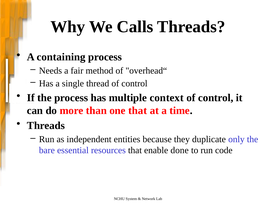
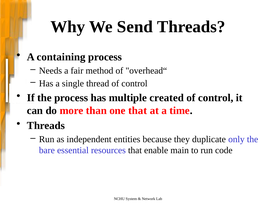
Calls: Calls -> Send (135, 27)
context: context -> created (167, 98)
done: done -> main (180, 150)
